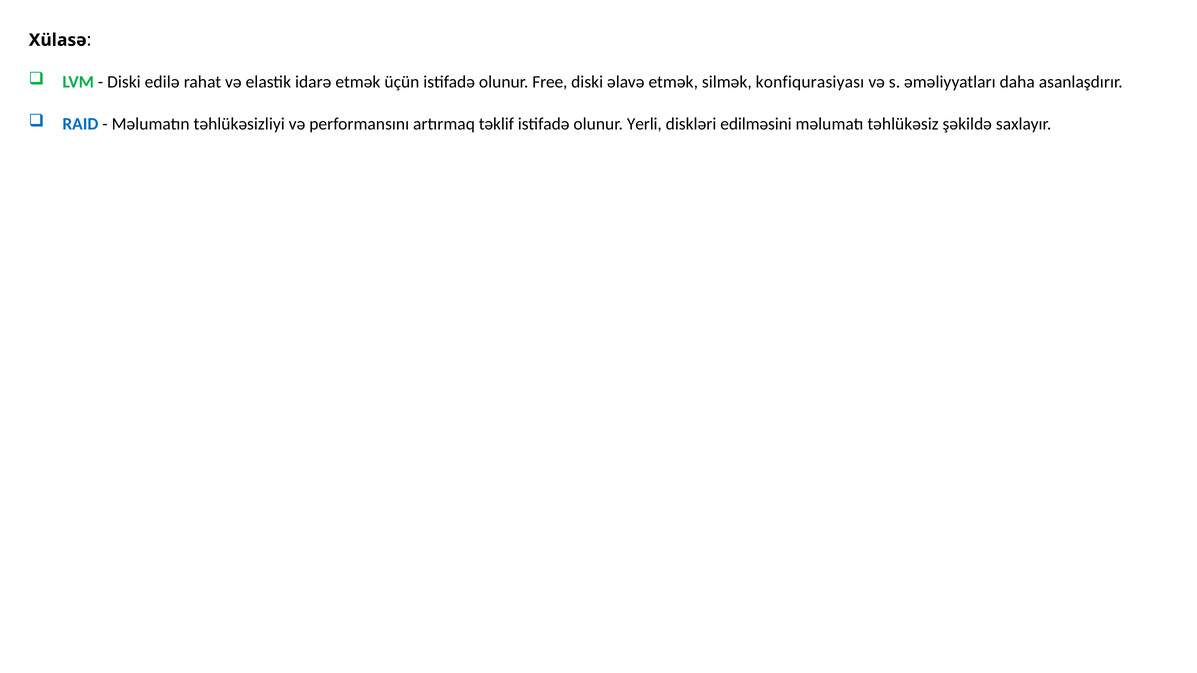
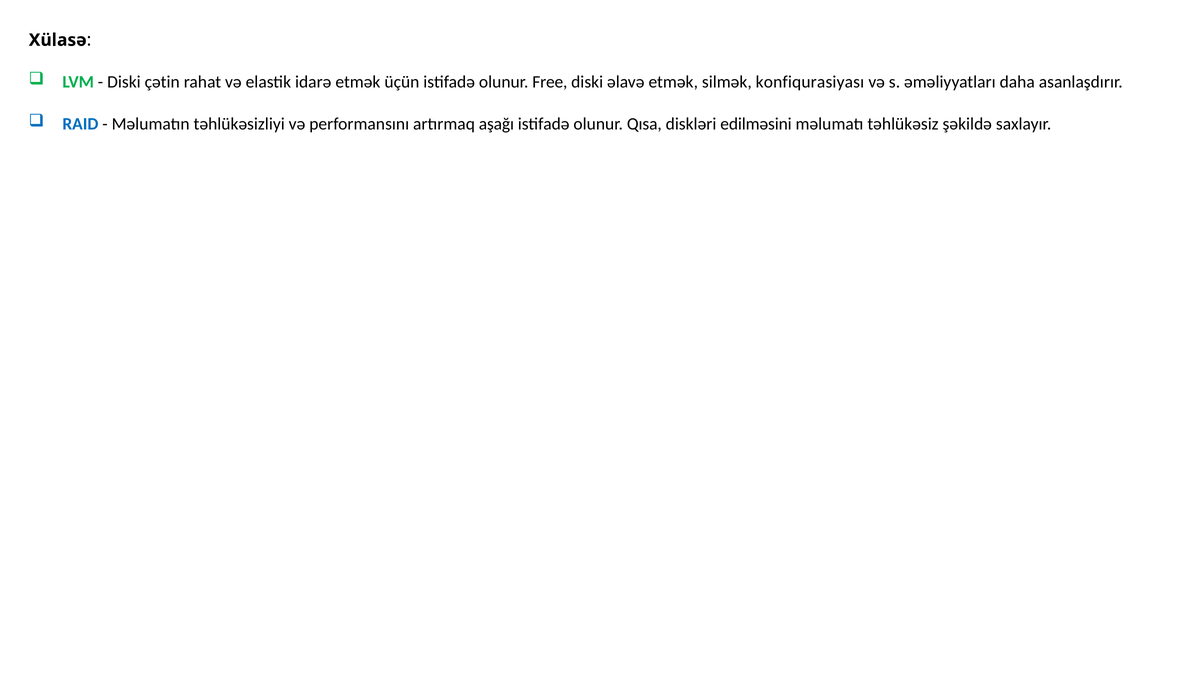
edilə: edilə -> çətin (162, 82)
təklif: təklif -> aşağı (496, 124)
Yerli: Yerli -> Qısa (644, 124)
